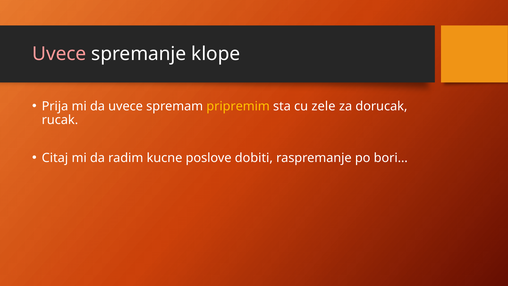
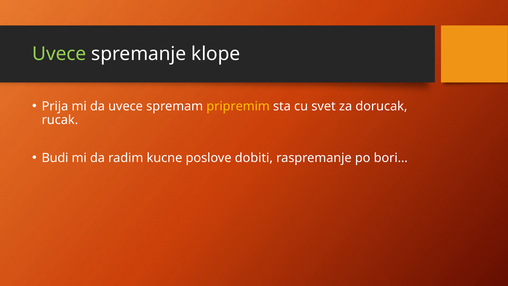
Uvece colour: pink -> light green (59, 54)
zele: zele -> svet (324, 106)
Citaj: Citaj -> Budi (55, 158)
